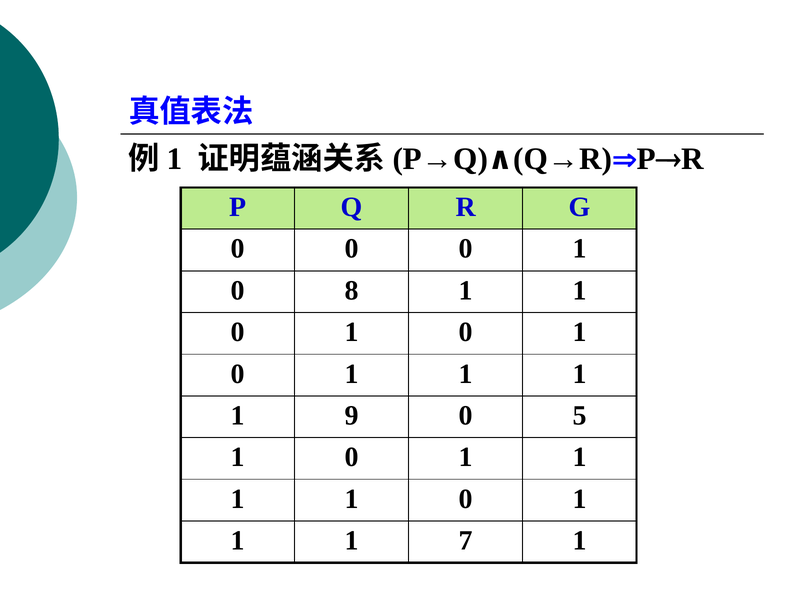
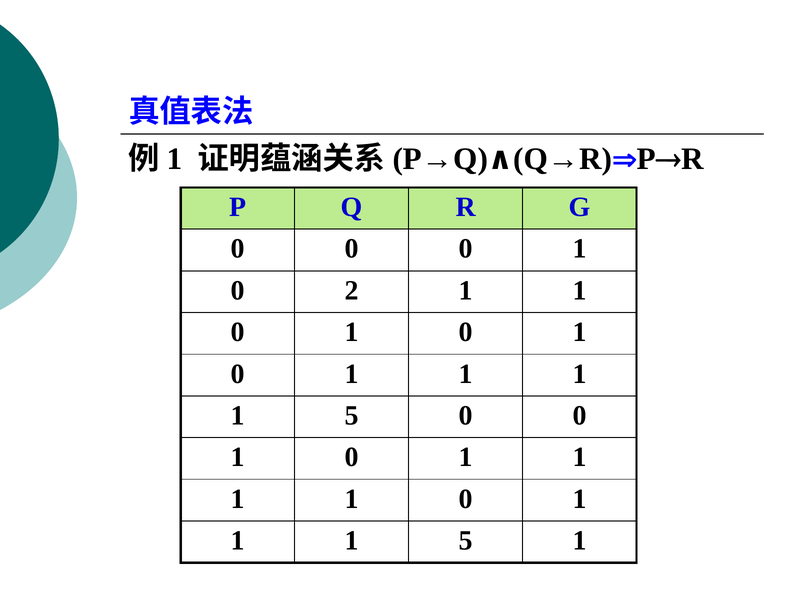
8: 8 -> 2 (352, 290)
9: 9 -> 5 (352, 415)
5: 5 -> 0 (580, 415)
7: 7 -> 5 (466, 541)
